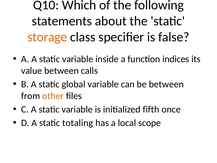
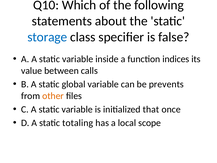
storage colour: orange -> blue (47, 37)
be between: between -> prevents (166, 84)
fifth: fifth -> that (151, 109)
